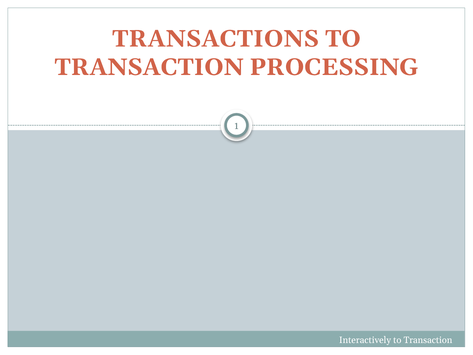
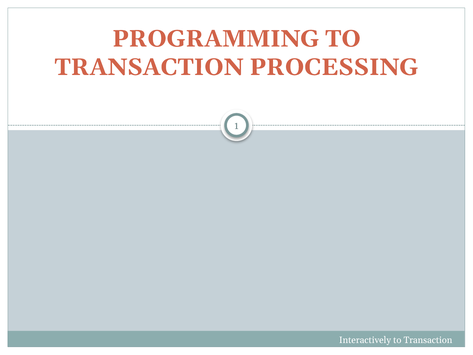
TRANSACTIONS: TRANSACTIONS -> PROGRAMMING (216, 39)
